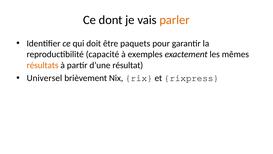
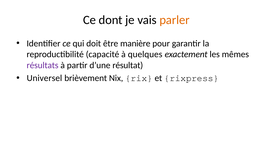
paquets: paquets -> manière (135, 43)
exemples: exemples -> quelques (145, 54)
résultats colour: orange -> purple (43, 65)
